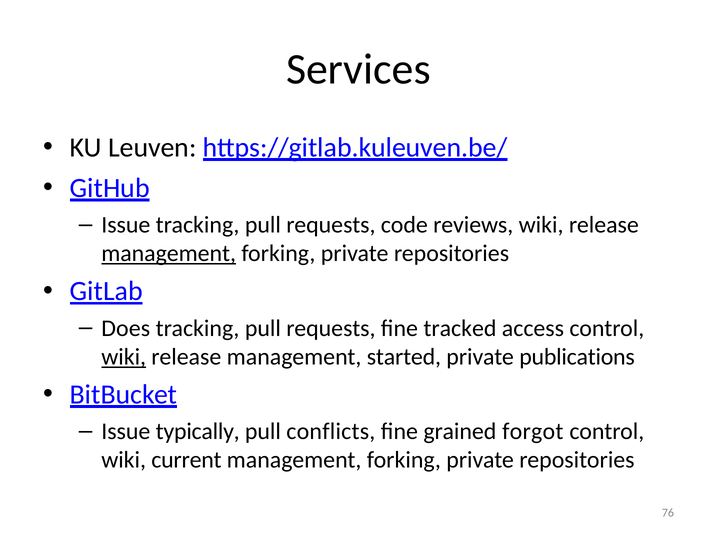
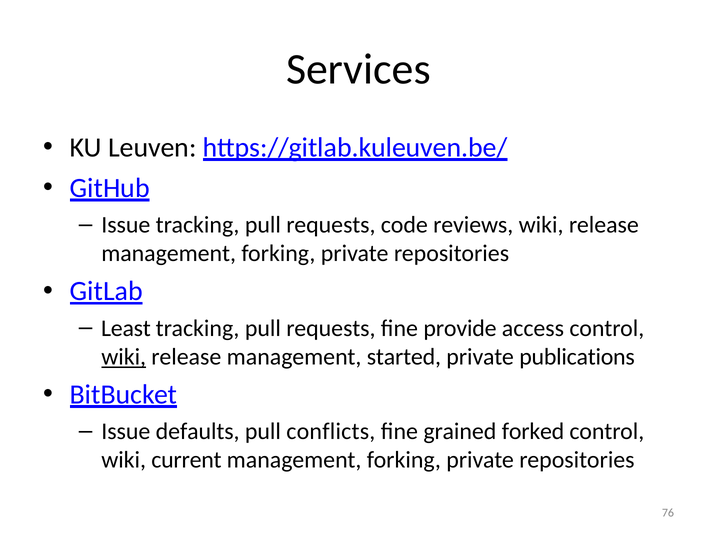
management underline: present -> none (169, 254)
Does: Does -> Least (126, 329)
tracked: tracked -> provide (460, 329)
typically: typically -> defaults (198, 432)
forgot: forgot -> forked (533, 432)
